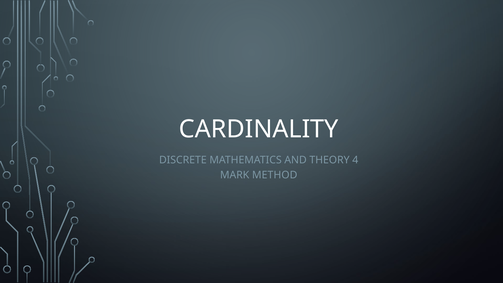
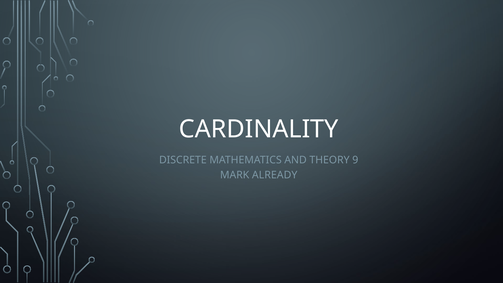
4: 4 -> 9 (355, 160)
METHOD: METHOD -> ALREADY (275, 175)
